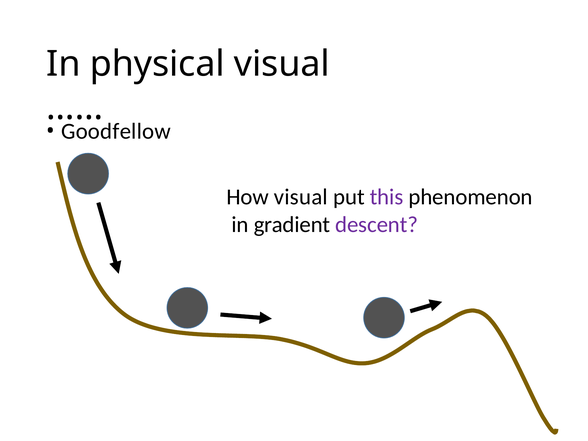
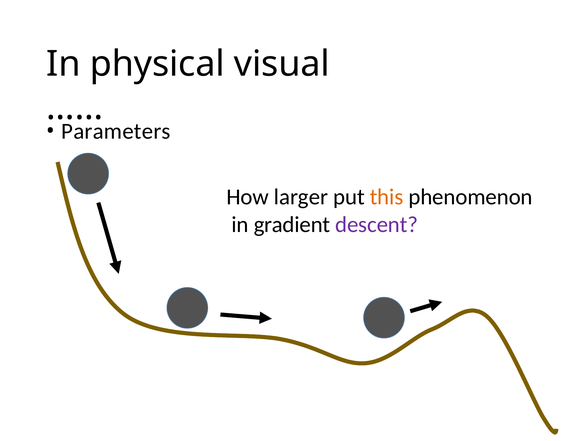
Goodfellow: Goodfellow -> Parameters (116, 131)
How visual: visual -> larger (301, 197)
this colour: purple -> orange (387, 197)
